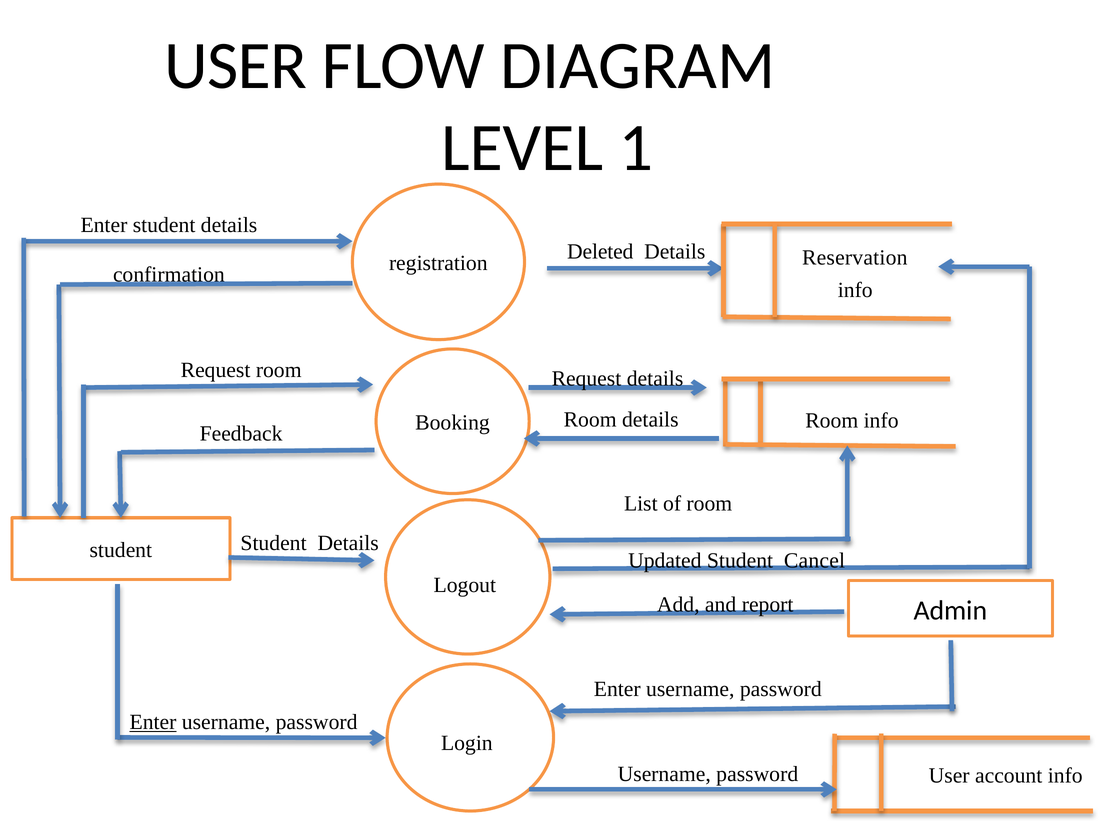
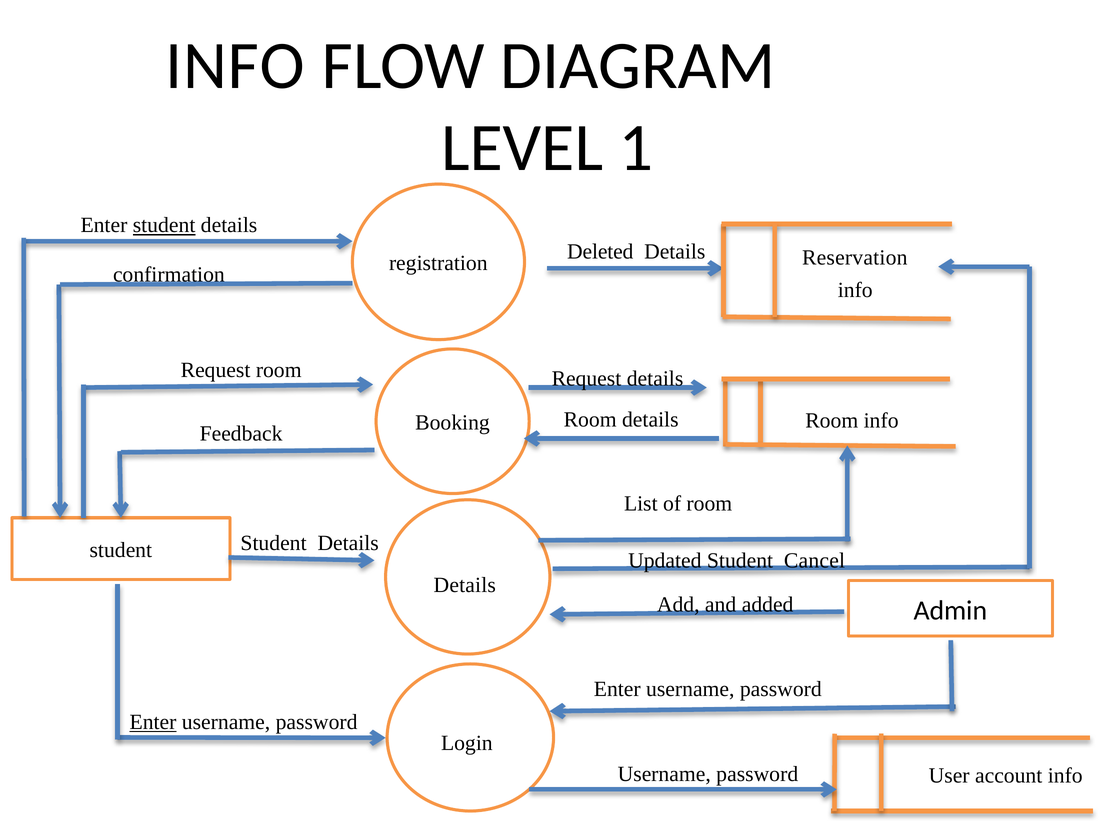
USER: USER -> INFO (235, 66)
student underline: none -> present (164, 225)
Logout: Logout -> Details (465, 585)
report: report -> added (768, 605)
